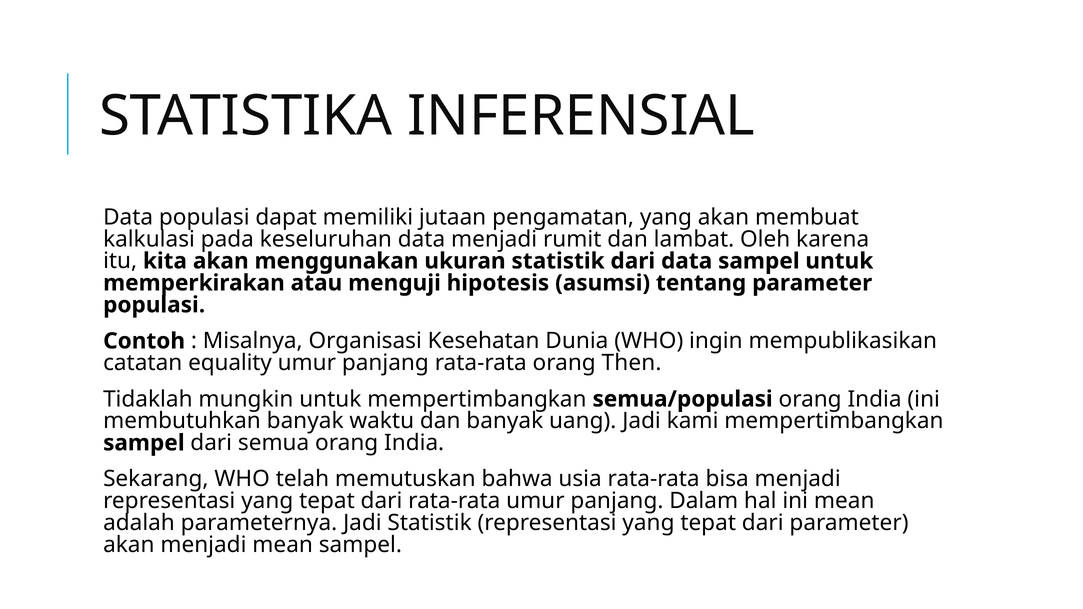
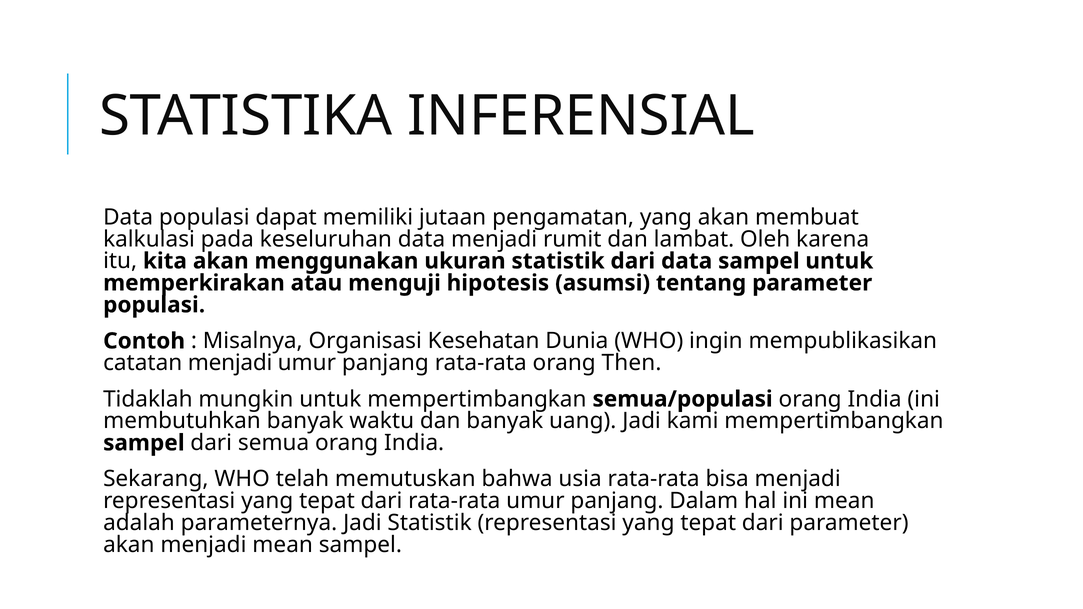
catatan equality: equality -> menjadi (230, 363)
